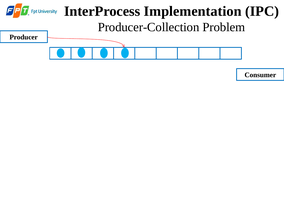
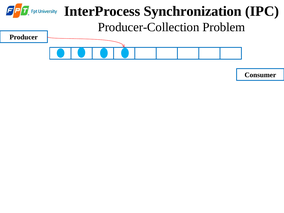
Implementation: Implementation -> Synchronization (193, 11)
